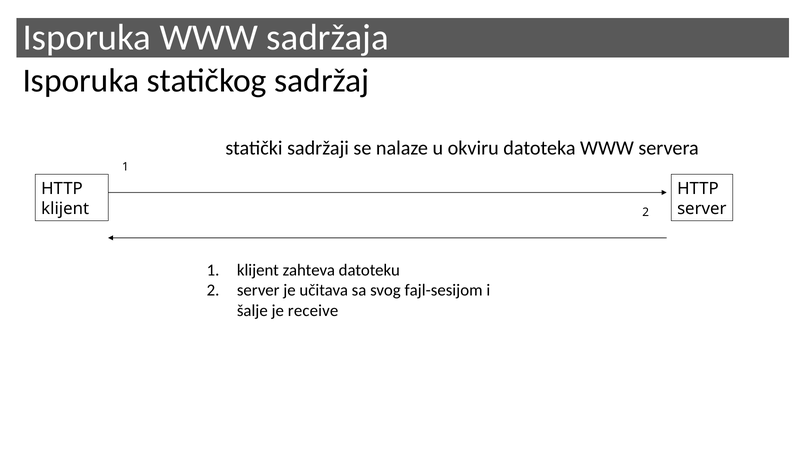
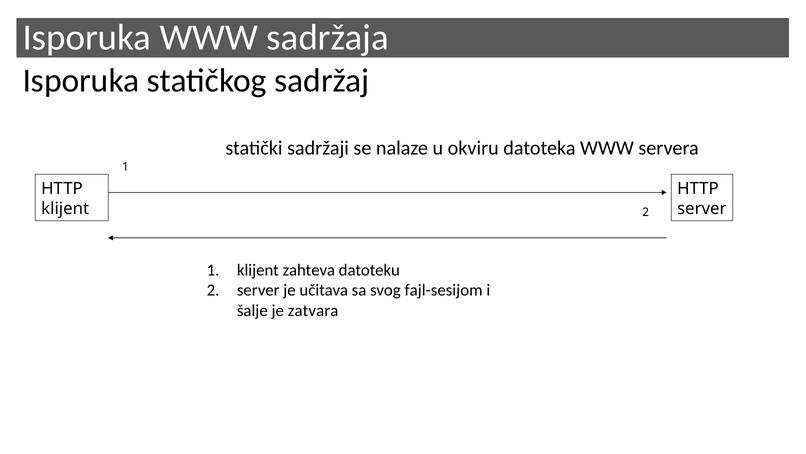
receive: receive -> zatvara (313, 310)
